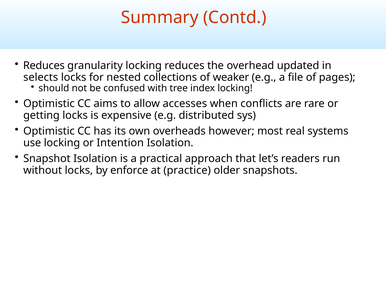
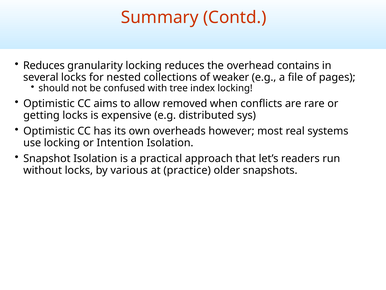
updated: updated -> contains (298, 66)
selects: selects -> several (41, 77)
accesses: accesses -> removed (185, 103)
enforce: enforce -> various (129, 170)
